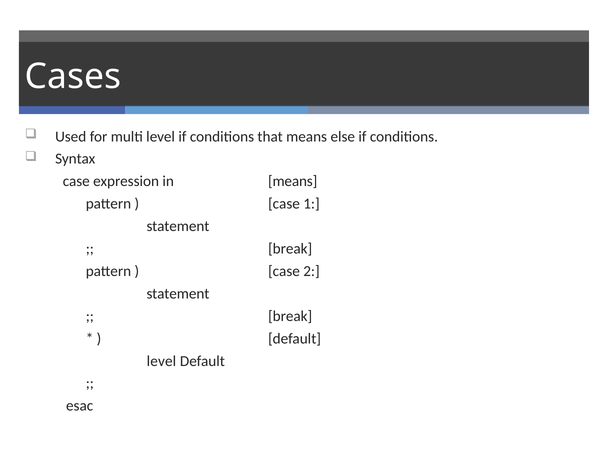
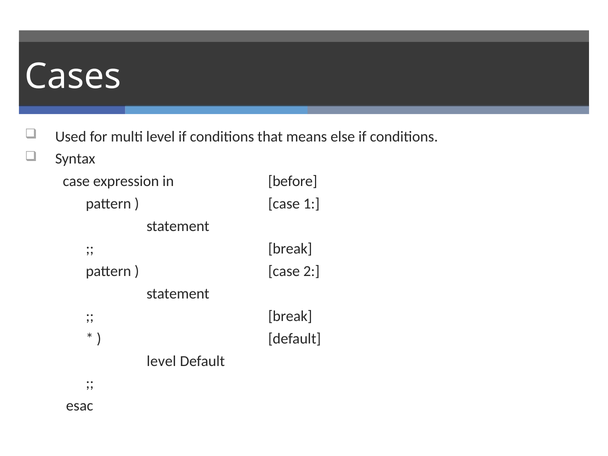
in means: means -> before (293, 181)
